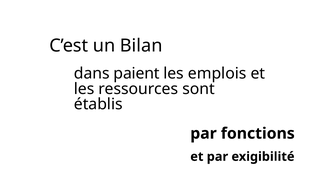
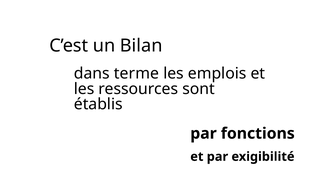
paient: paient -> terme (136, 74)
